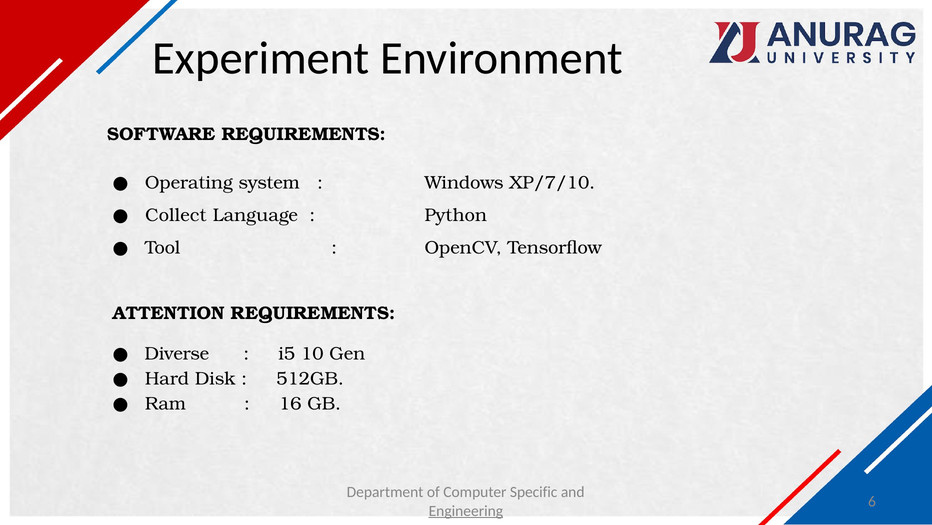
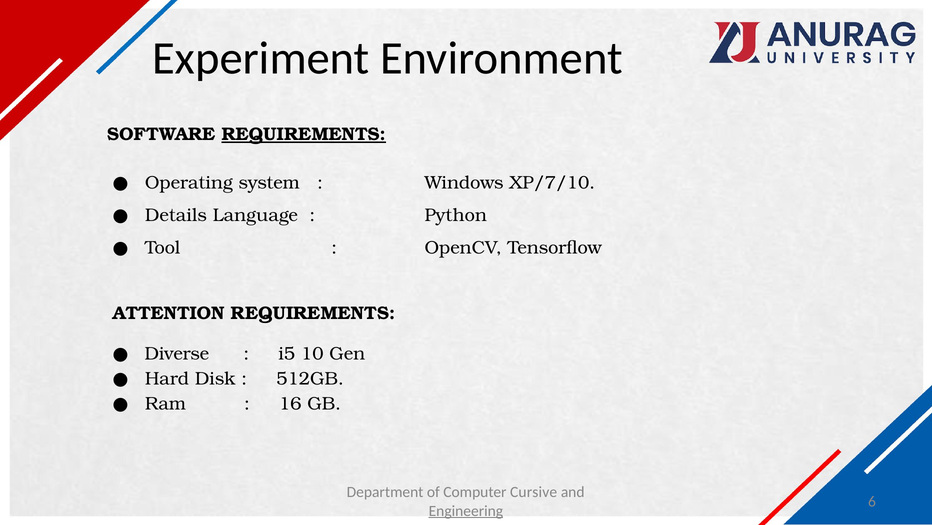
REQUIREMENTS underline: none -> present (304, 134)
Collect: Collect -> Details (176, 215)
Specific: Specific -> Cursive (534, 492)
